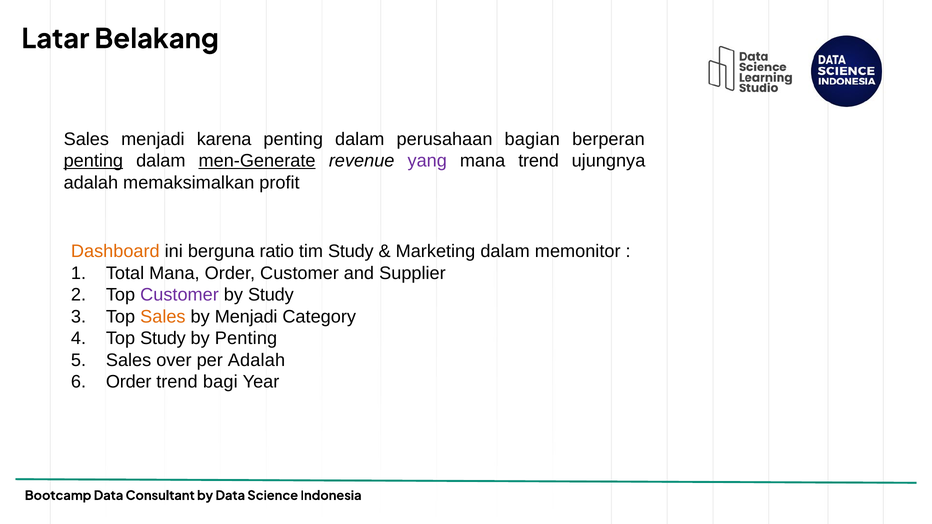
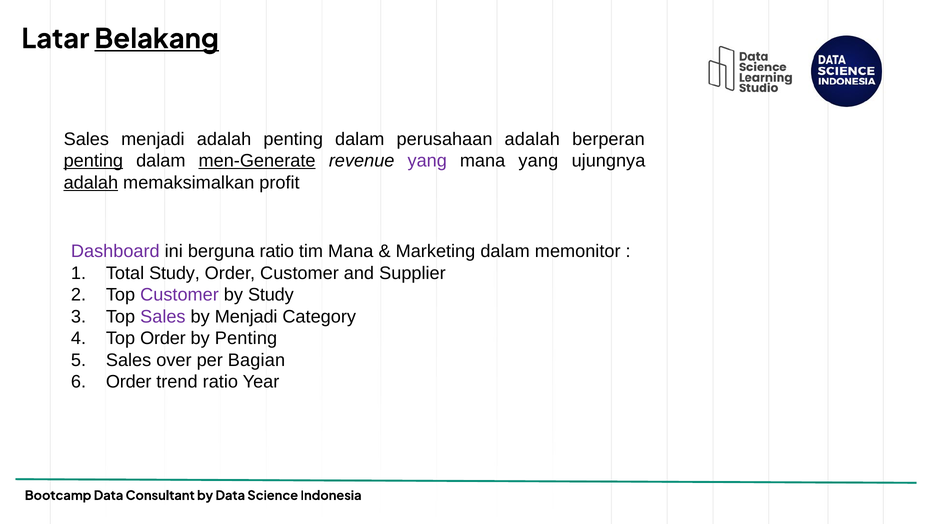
Belakang underline: none -> present (157, 39)
menjadi karena: karena -> adalah (224, 139)
perusahaan bagian: bagian -> adalah (532, 139)
mana trend: trend -> yang (538, 161)
adalah underline: none -> present (91, 183)
Dashboard colour: orange -> purple (115, 251)
tim Study: Study -> Mana (351, 251)
Total Mana: Mana -> Study (174, 273)
Sales colour: orange -> purple (163, 317)
Top Study: Study -> Order (163, 338)
per Adalah: Adalah -> Bagian (256, 360)
trend bagi: bagi -> ratio (220, 382)
